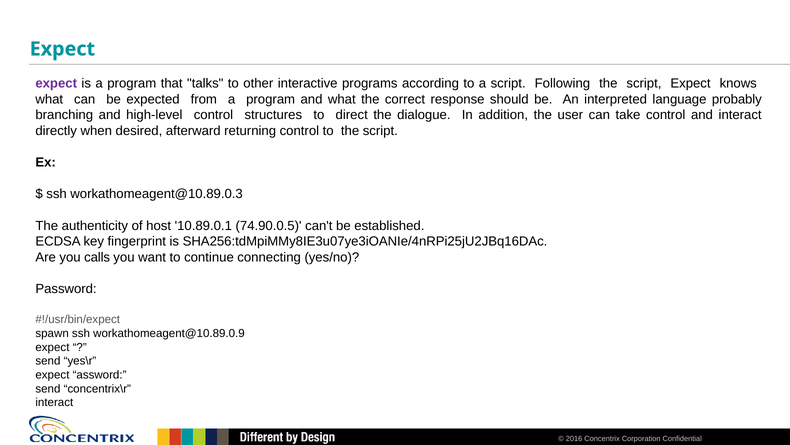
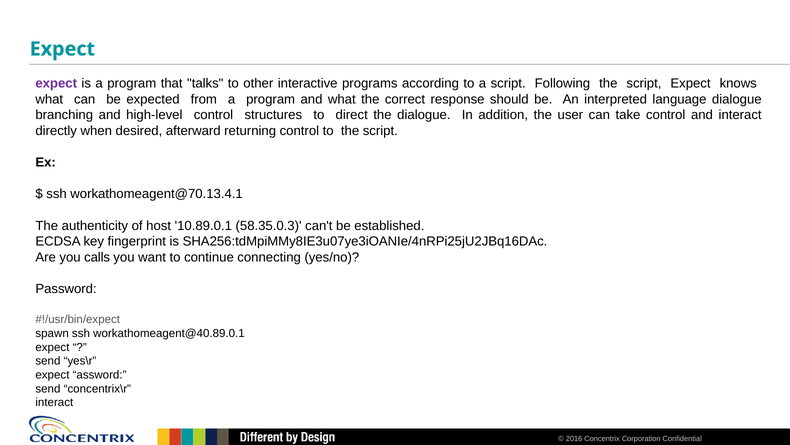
language probably: probably -> dialogue (737, 99)
workathomeagent@10.89.0.3: workathomeagent@10.89.0.3 -> workathomeagent@70.13.4.1 (157, 194)
74.90.0.5: 74.90.0.5 -> 58.35.0.3 (269, 225)
workathomeagent@10.89.0.9: workathomeagent@10.89.0.9 -> workathomeagent@40.89.0.1 (169, 333)
